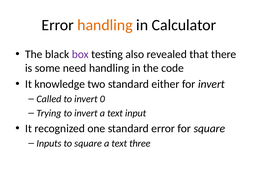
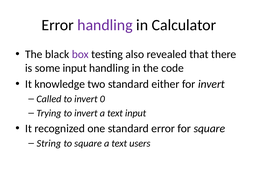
handling colour: orange -> purple (105, 25)
some need: need -> input (75, 68)
Inputs: Inputs -> String (49, 143)
three: three -> users (140, 143)
